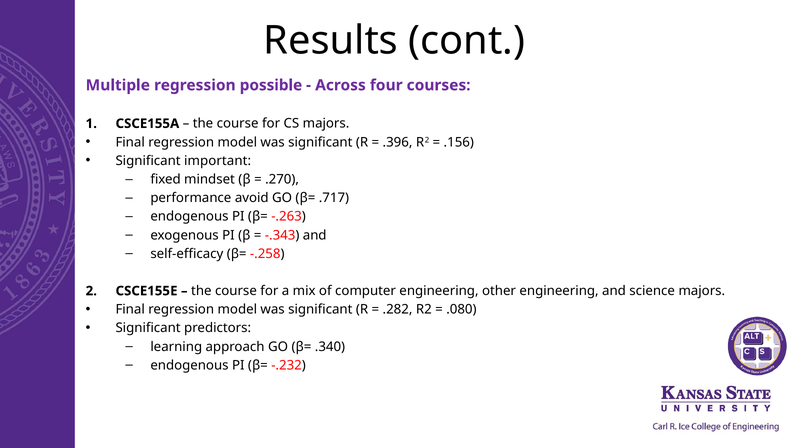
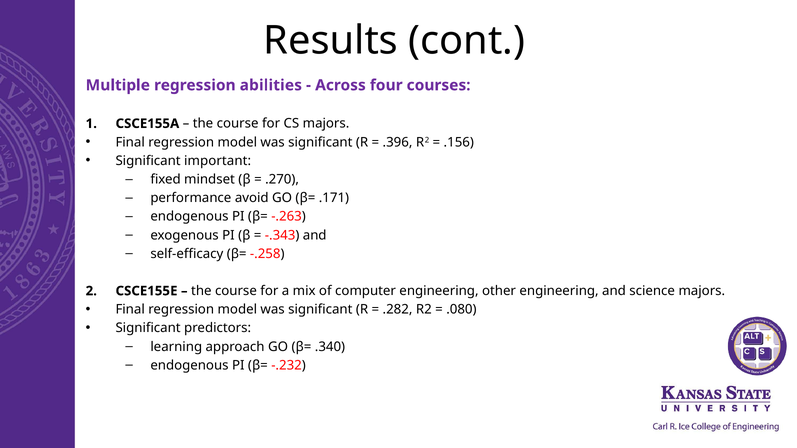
possible: possible -> abilities (271, 85)
.717: .717 -> .171 (334, 198)
